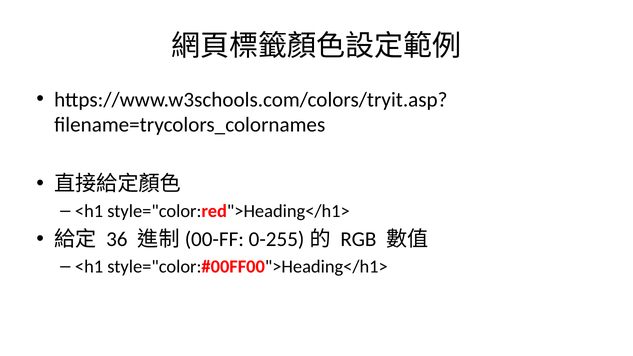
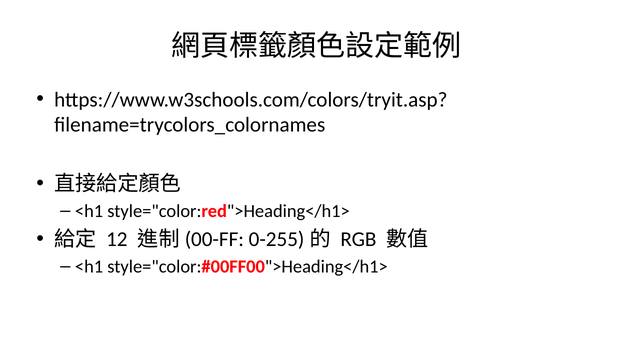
36: 36 -> 12 (117, 239)
